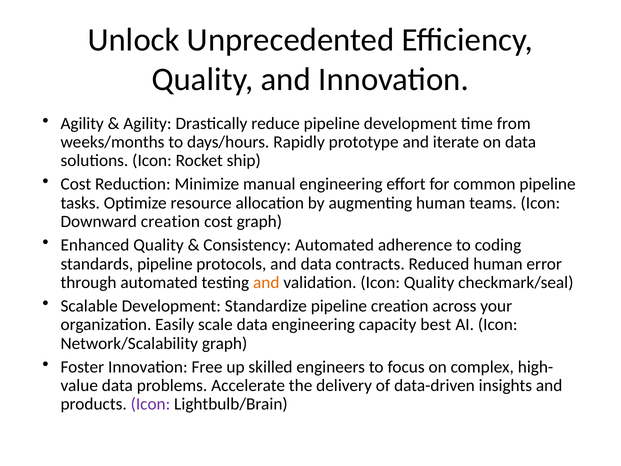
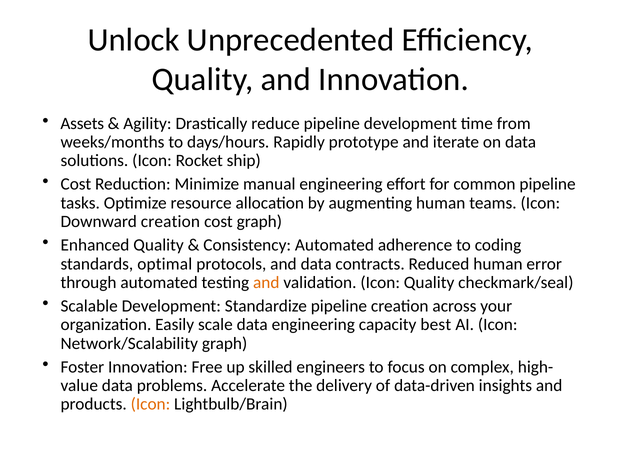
Agility: Agility -> Assets (82, 123)
standards pipeline: pipeline -> optimal (165, 264)
Icon colour: purple -> orange (150, 404)
